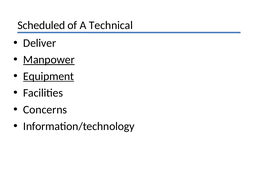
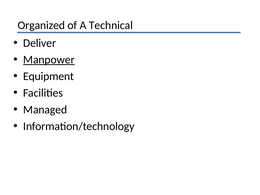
Scheduled: Scheduled -> Organized (41, 25)
Equipment underline: present -> none (49, 76)
Concerns: Concerns -> Managed (45, 110)
